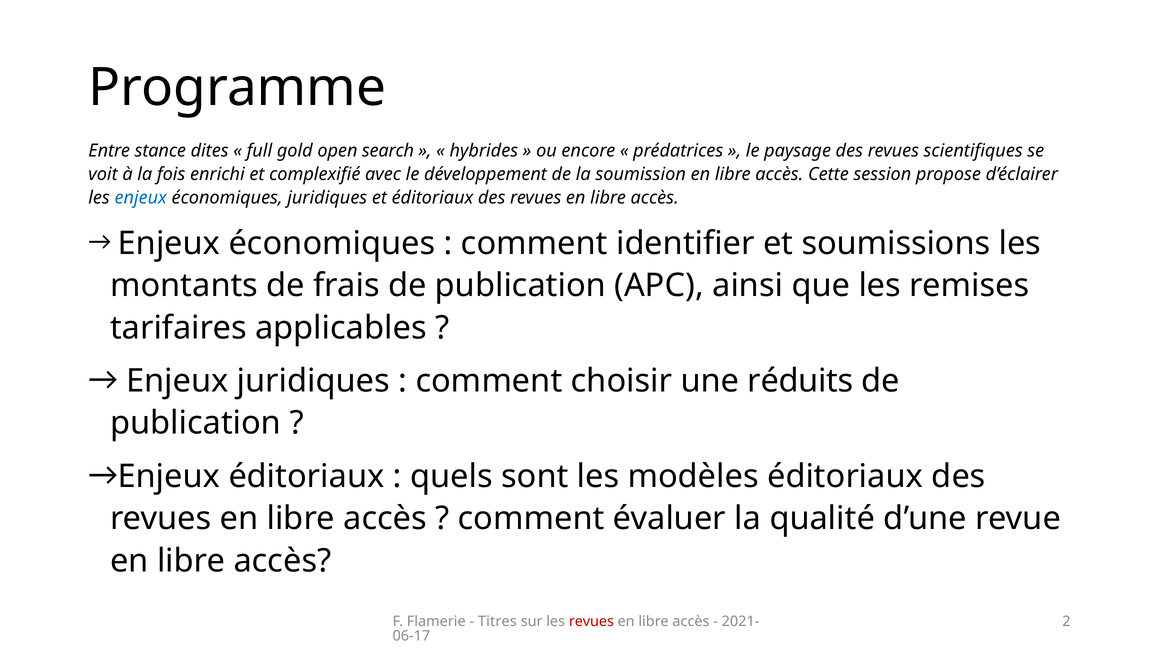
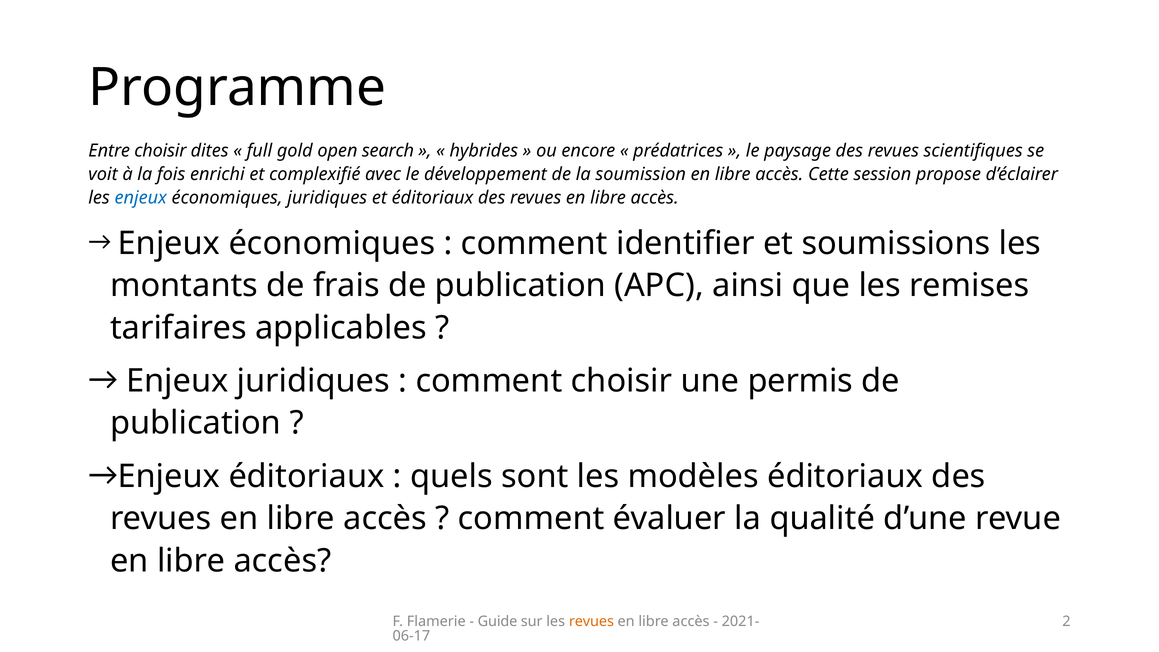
Entre stance: stance -> choisir (160, 151)
réduits: réduits -> permis (800, 381)
Titres: Titres -> Guide (498, 621)
revues colour: red -> orange (591, 621)
